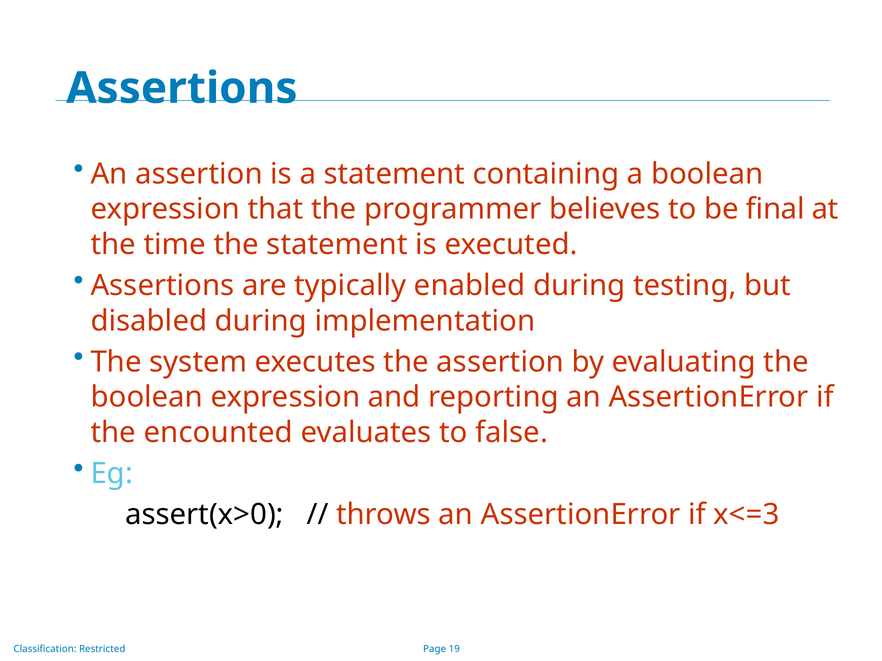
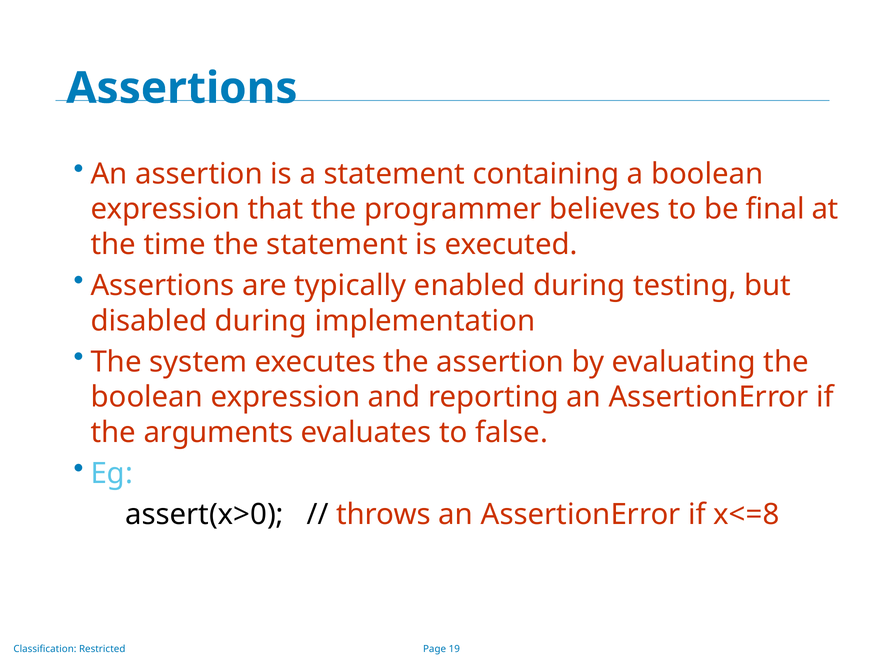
encounted: encounted -> arguments (218, 433)
x<=3: x<=3 -> x<=8 (746, 515)
